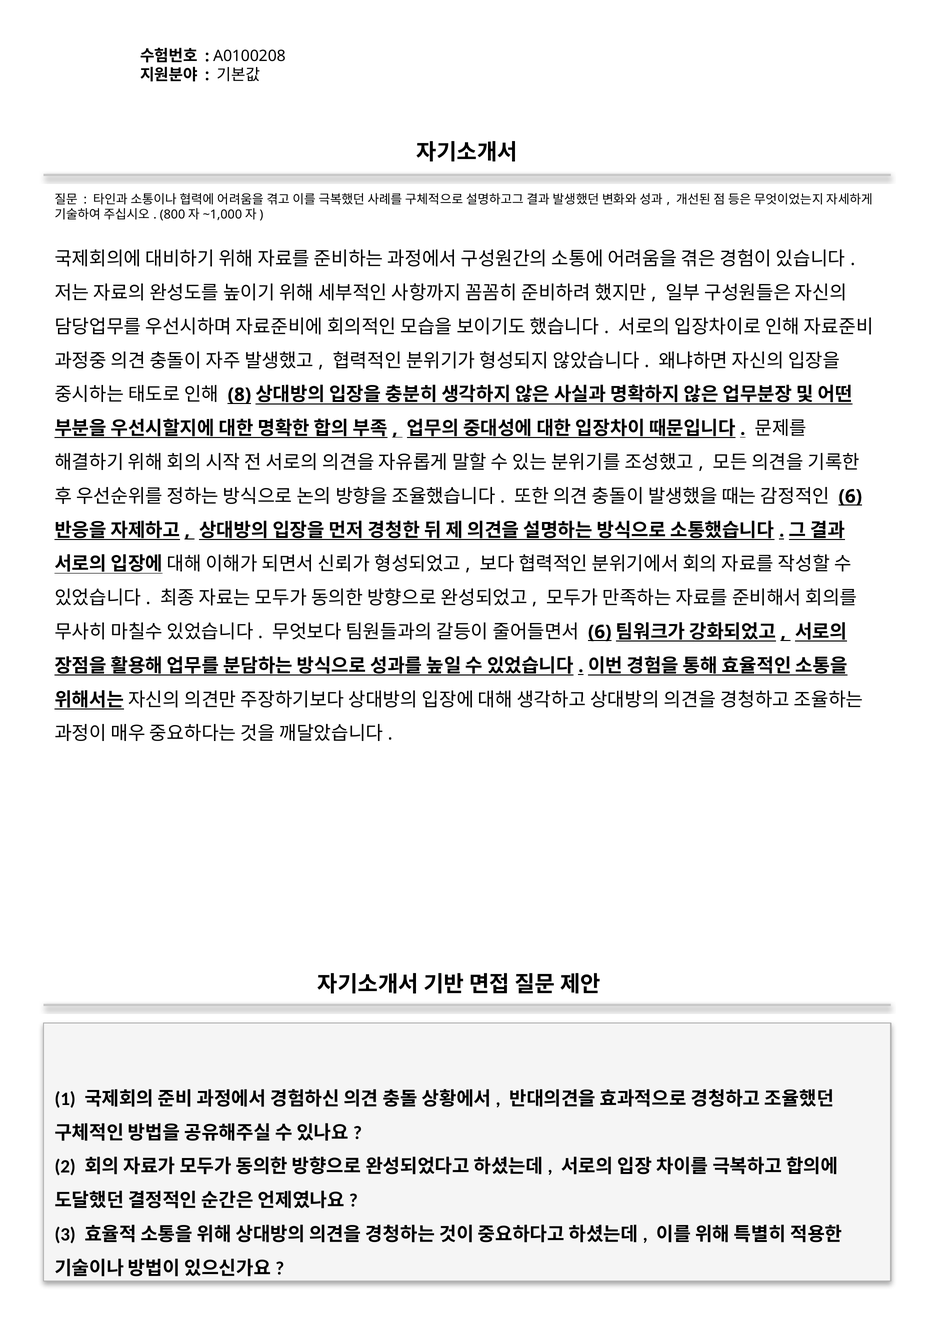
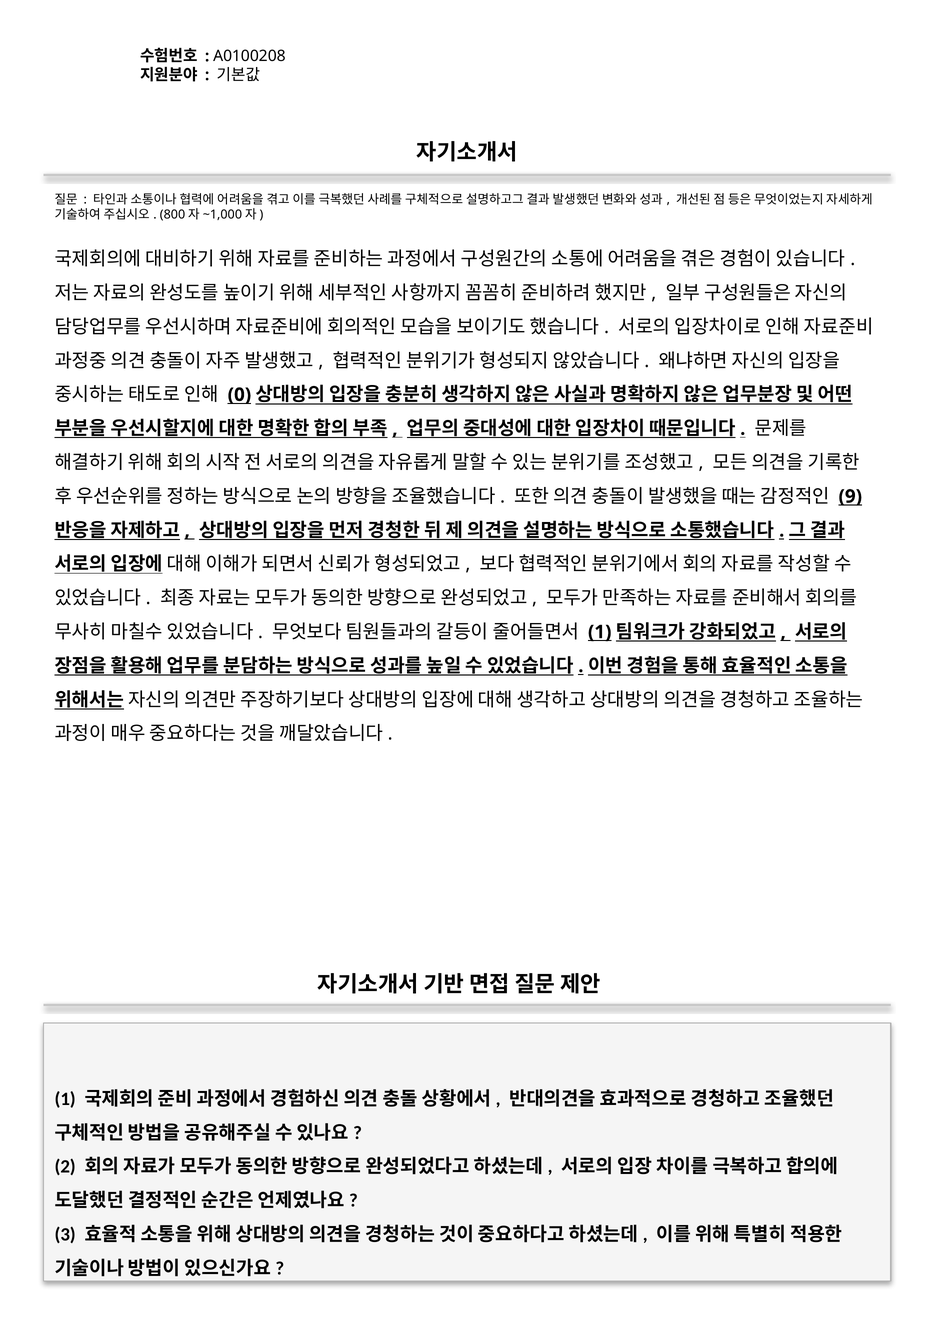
8: 8 -> 0 (239, 395)
6: 6 -> 9 (850, 496)
6: 6 -> 1 (600, 632)
